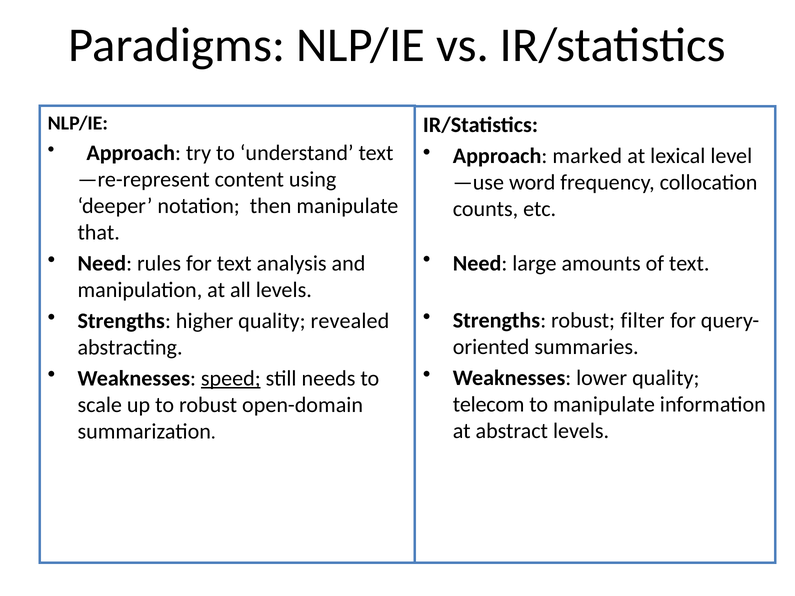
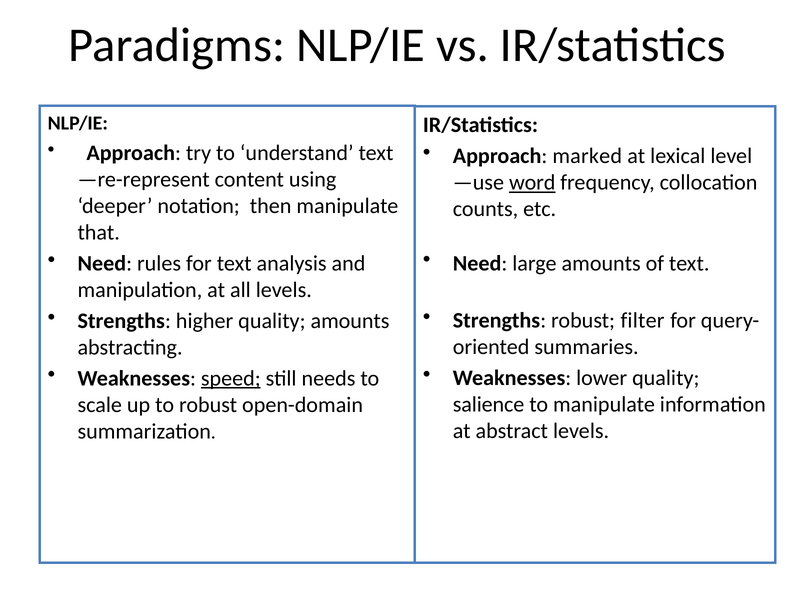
word underline: none -> present (532, 183)
quality revealed: revealed -> amounts (350, 321)
telecom: telecom -> salience (489, 404)
